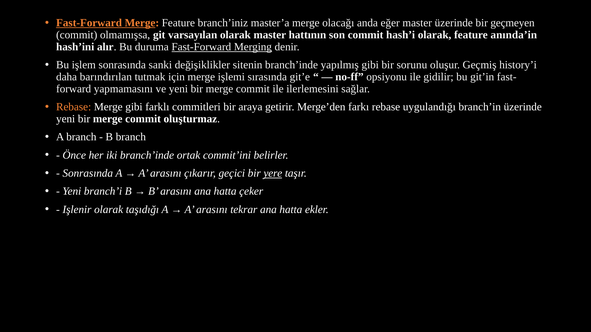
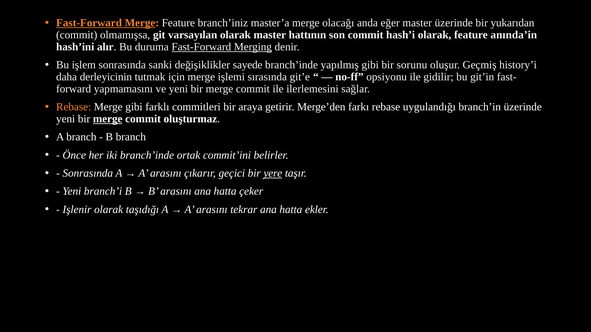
geçmeyen: geçmeyen -> yukarıdan (512, 23)
sitenin: sitenin -> sayede (248, 65)
barındırılan: barındırılan -> derleyicinin (106, 77)
merge underline: none -> present (108, 119)
